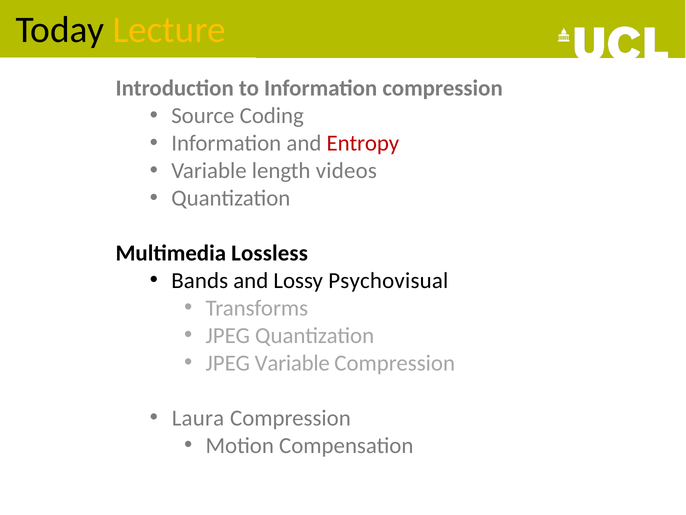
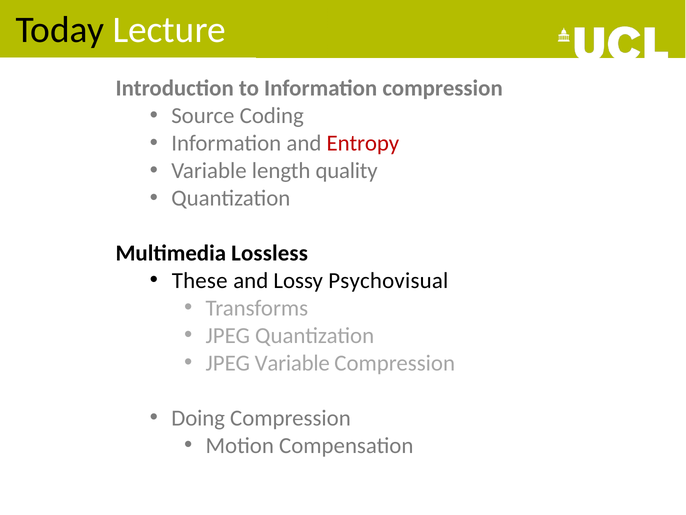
Lecture colour: yellow -> white (169, 30)
videos: videos -> quality (347, 171)
Bands: Bands -> These (200, 280)
Laura: Laura -> Doing (198, 418)
